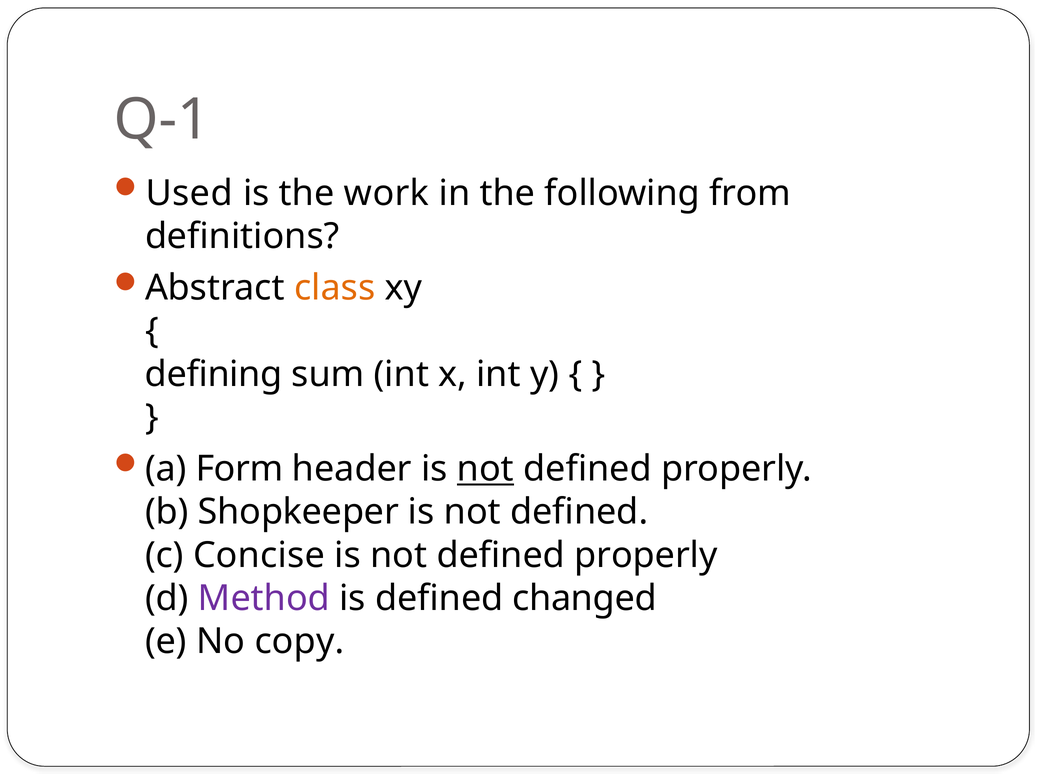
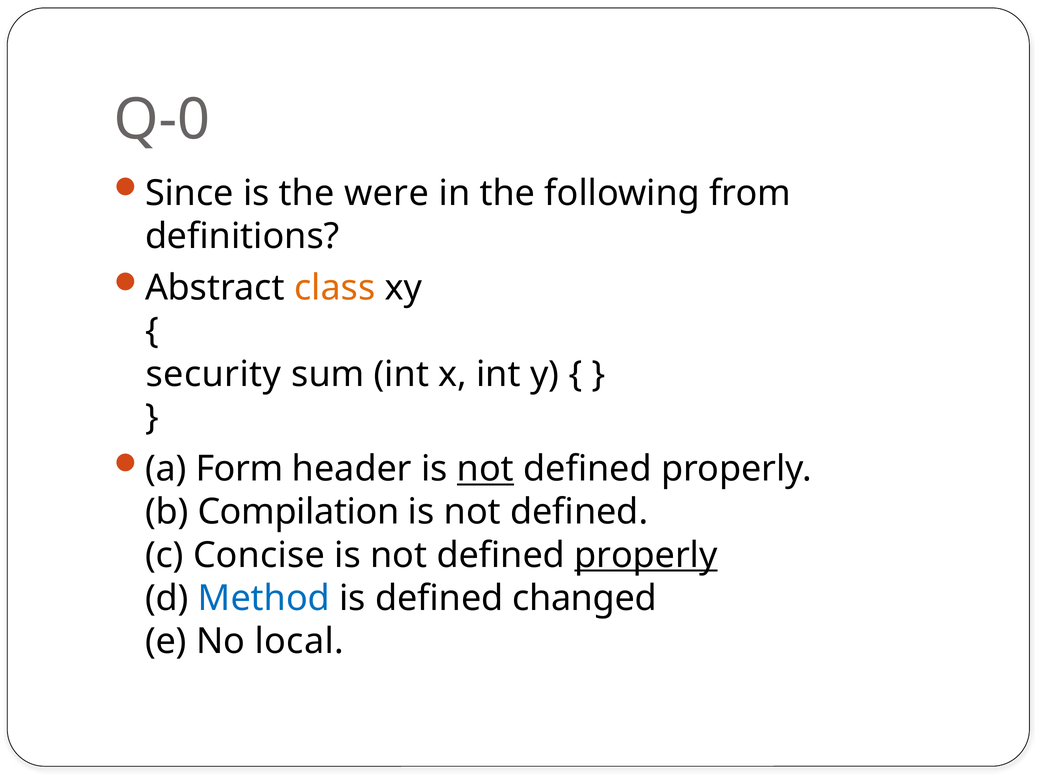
Q-1: Q-1 -> Q-0 (162, 120)
Used: Used -> Since (189, 193)
work: work -> were (387, 193)
defining: defining -> security (213, 375)
Shopkeeper: Shopkeeper -> Compilation (298, 513)
properly underline: none -> present (646, 556)
Method colour: purple -> blue (264, 599)
copy: copy -> local (299, 642)
